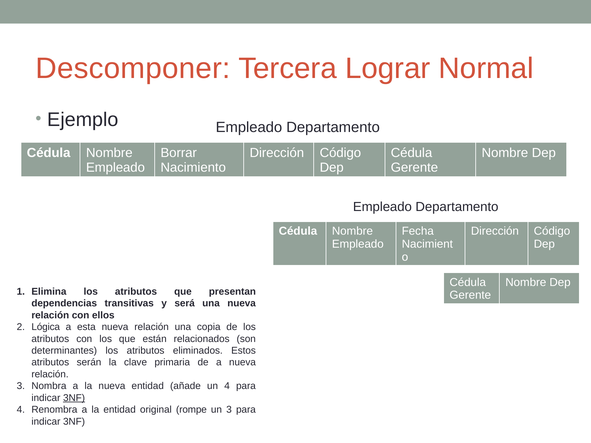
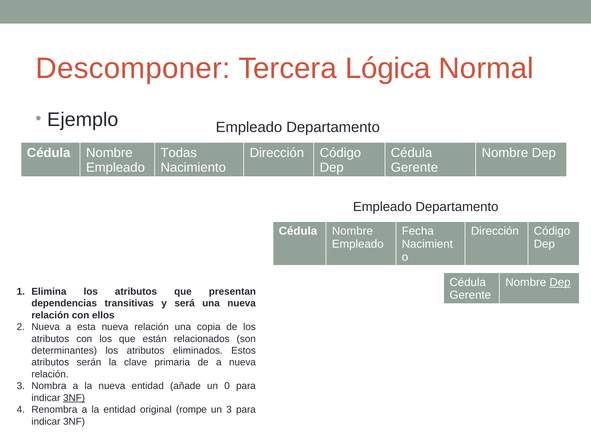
Lograr: Lograr -> Lógica (388, 69)
Borrar: Borrar -> Todas (179, 153)
Dep underline: none -> present (560, 282)
Lógica: Lógica -> Nueva (46, 327)
un 4: 4 -> 0 (227, 386)
